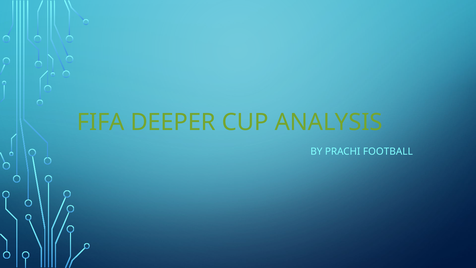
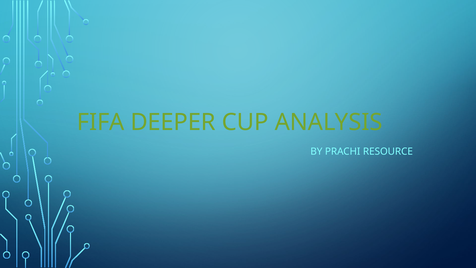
FOOTBALL: FOOTBALL -> RESOURCE (388, 151)
